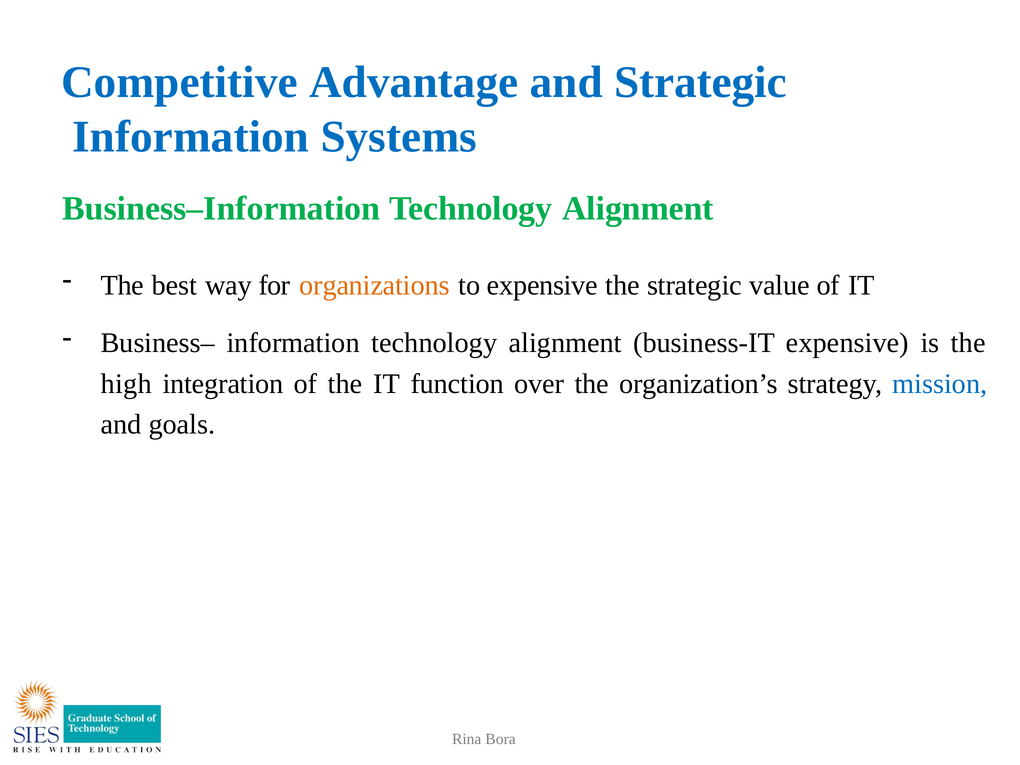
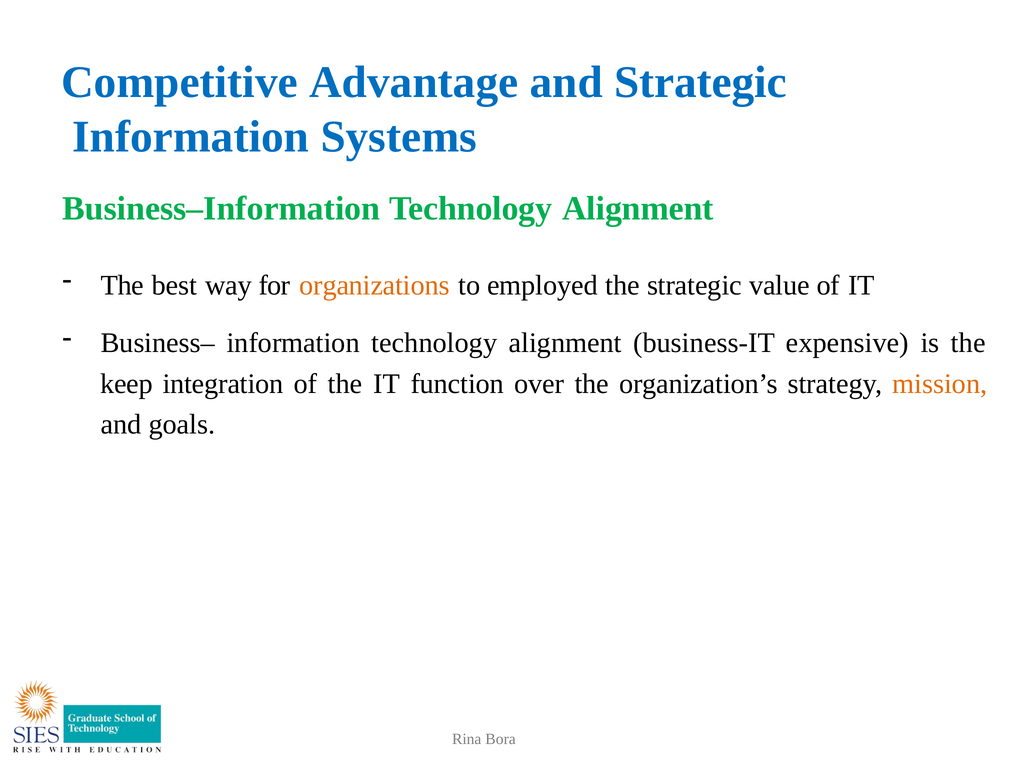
to expensive: expensive -> employed (542, 285)
high: high -> keep (127, 384)
mission colour: blue -> orange (940, 384)
